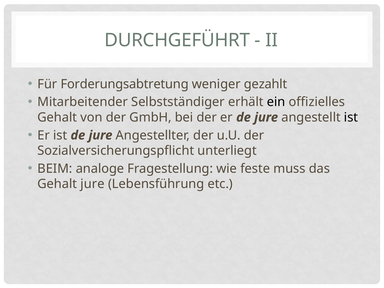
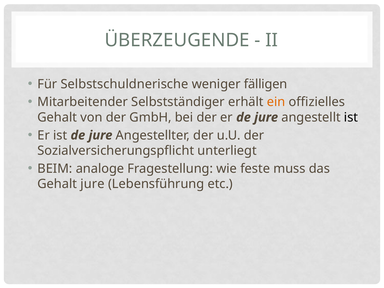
DURCHGEFÜHRT: DURCHGEFÜHRT -> ÜBERZEUGENDE (177, 40)
Forderungsabtretung: Forderungsabtretung -> Selbstschuldnerische (124, 84)
gezahlt: gezahlt -> fälligen (266, 84)
ein colour: black -> orange (276, 102)
